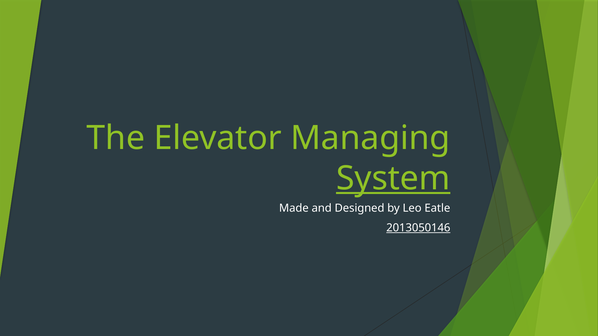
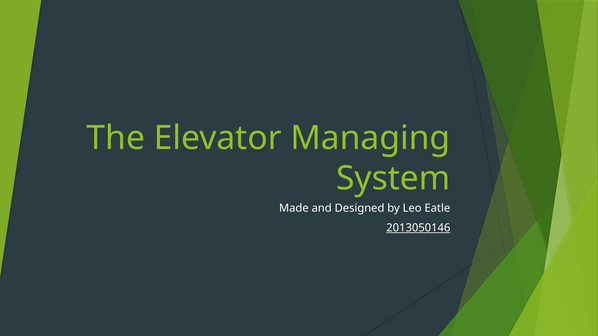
System underline: present -> none (393, 179)
